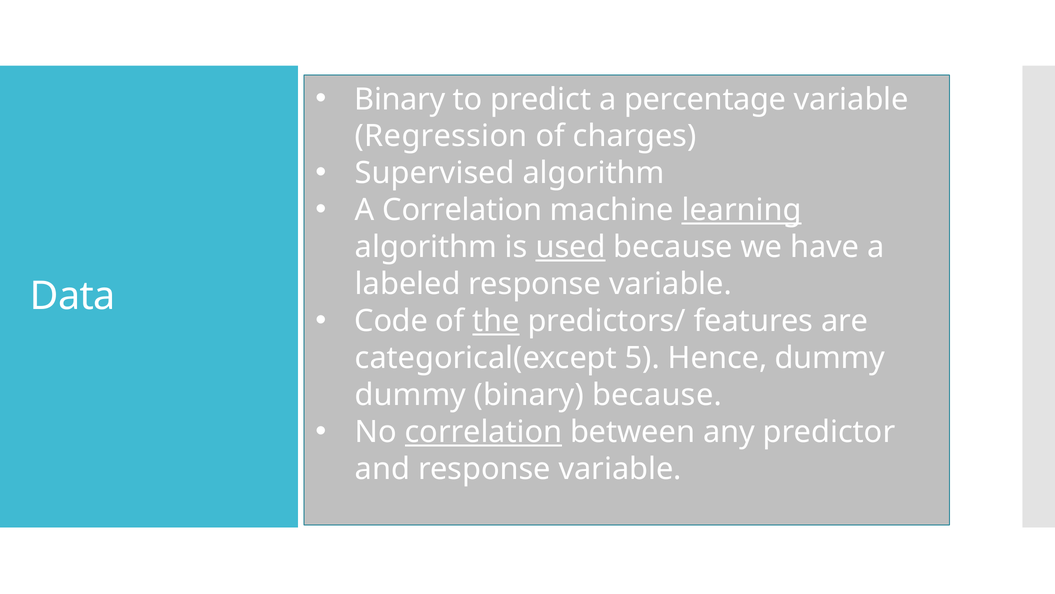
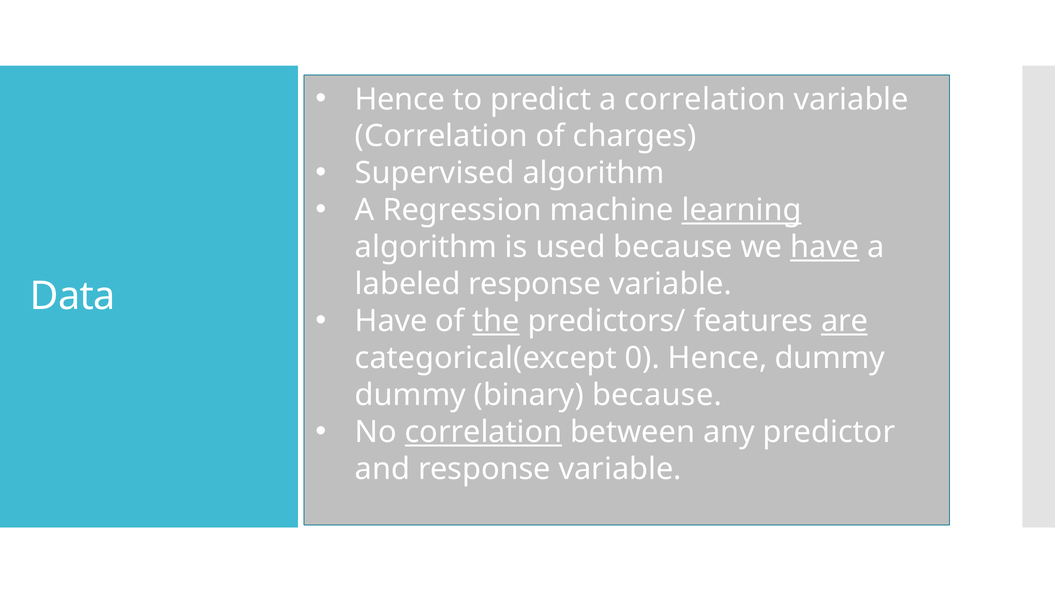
Binary: Binary -> Hence (400, 99)
a percentage: percentage -> correlation (705, 99)
Regression: Regression -> Correlation (441, 136)
A Correlation: Correlation -> Regression (462, 210)
used underline: present -> none (571, 247)
have underline: none -> present (825, 247)
Code: Code -> Have (391, 321)
are underline: none -> present (845, 321)
5: 5 -> 0 (642, 358)
